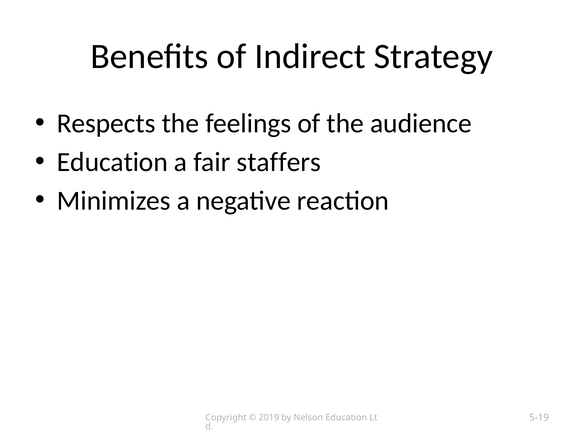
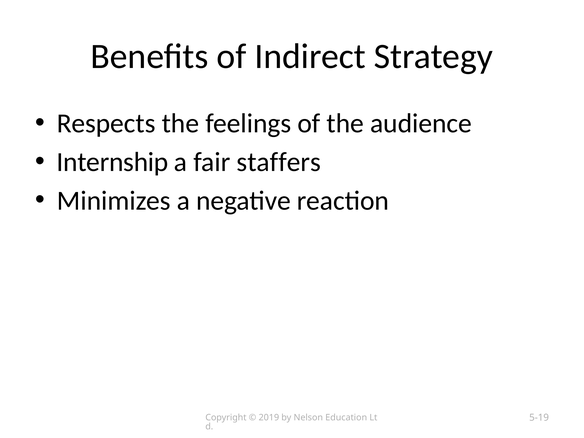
Education: Education -> Internship (112, 162)
